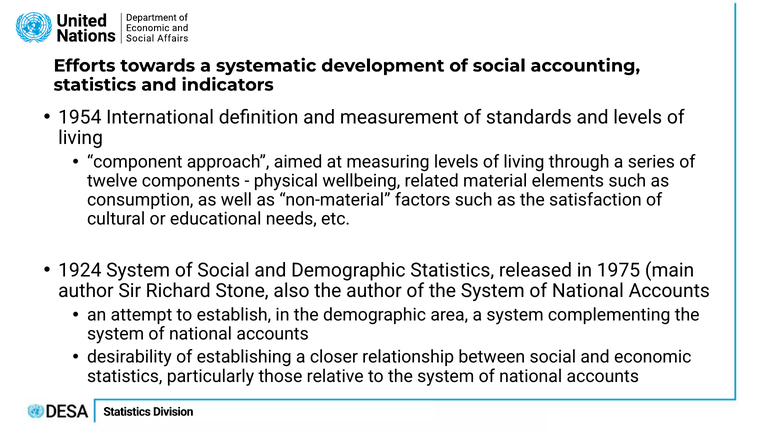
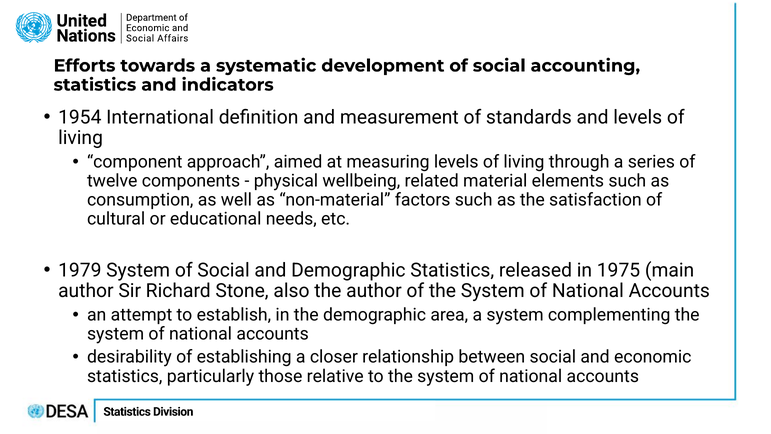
1924: 1924 -> 1979 (80, 270)
